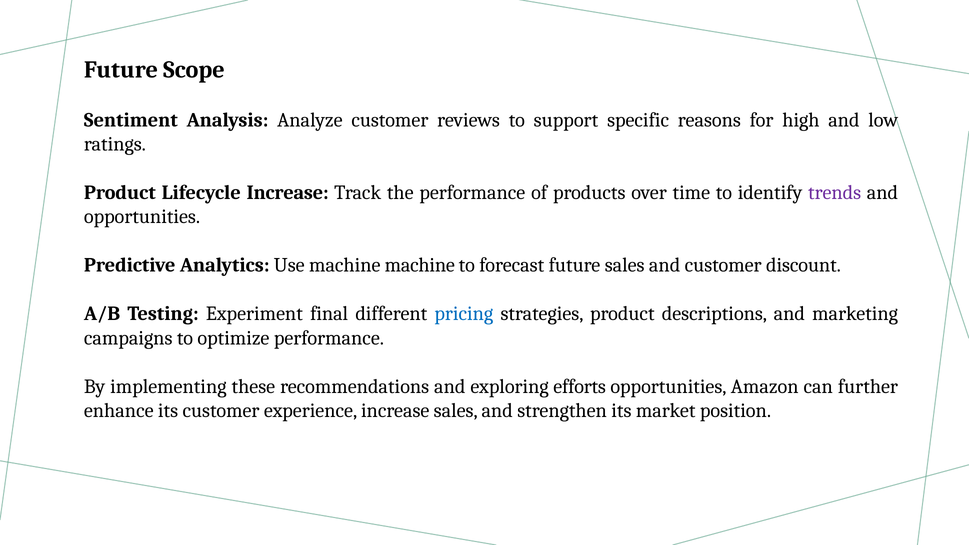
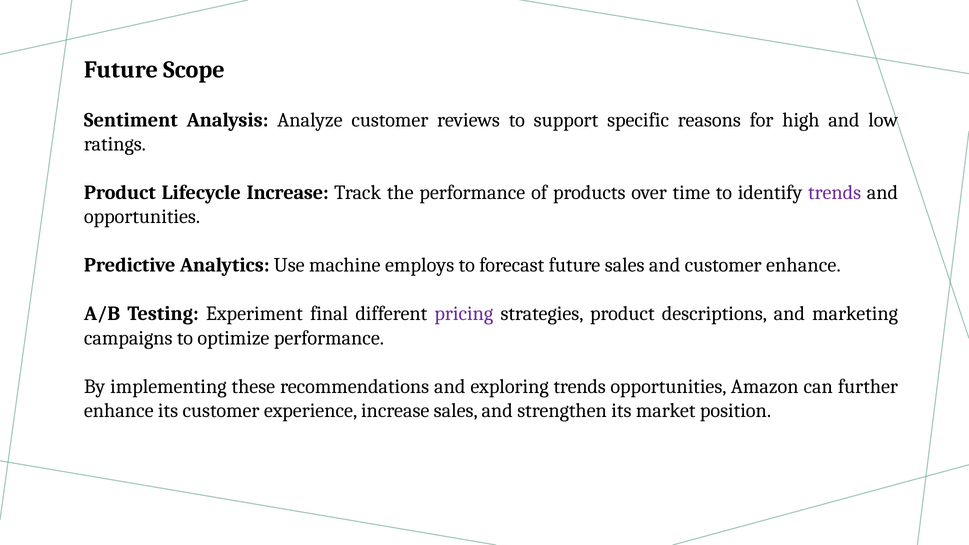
machine machine: machine -> employs (420, 265)
customer discount: discount -> enhance (803, 265)
pricing colour: blue -> purple (464, 314)
exploring efforts: efforts -> trends (580, 386)
